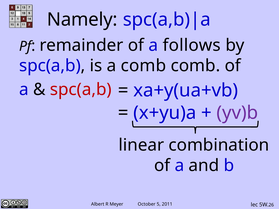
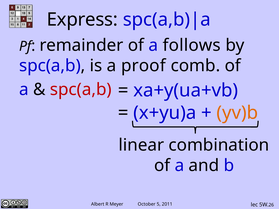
Namely: Namely -> Express (82, 20)
a comb: comb -> proof (143, 66)
yv)b colour: purple -> orange (237, 113)
